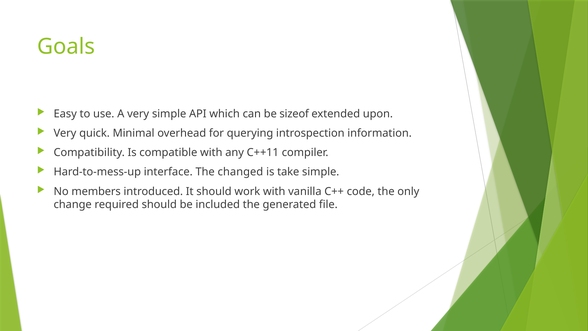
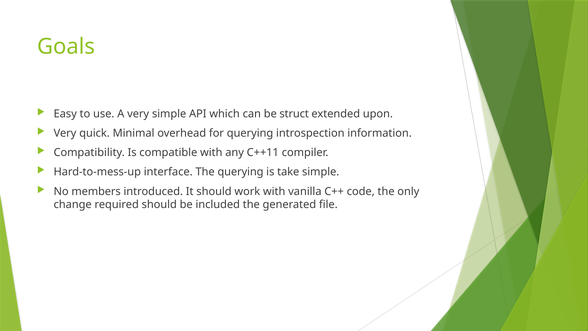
sizeof: sizeof -> struct (294, 114)
The changed: changed -> querying (240, 172)
